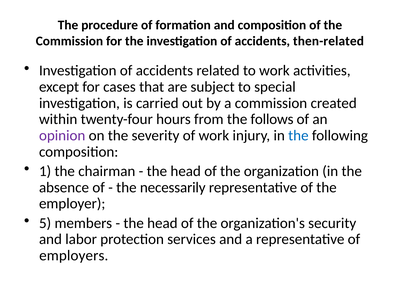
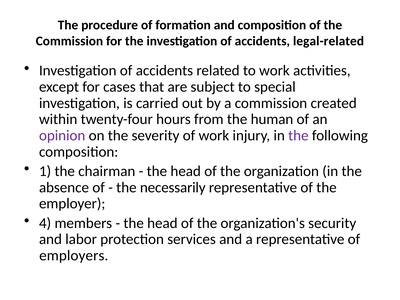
then-related: then-related -> legal-related (329, 41)
follows: follows -> human (272, 119)
the colour: blue -> purple (298, 136)
5: 5 -> 4 (45, 223)
